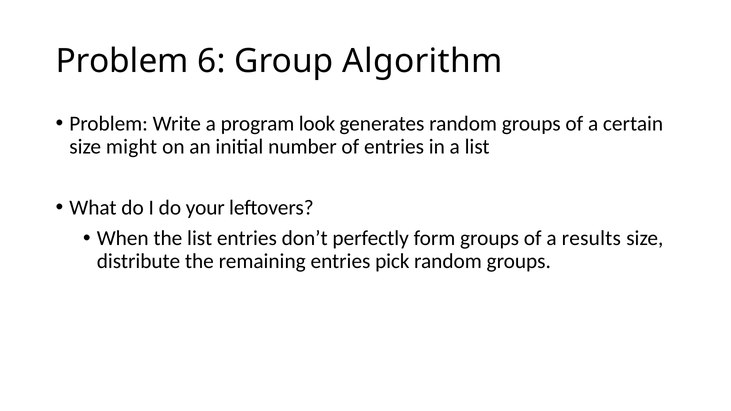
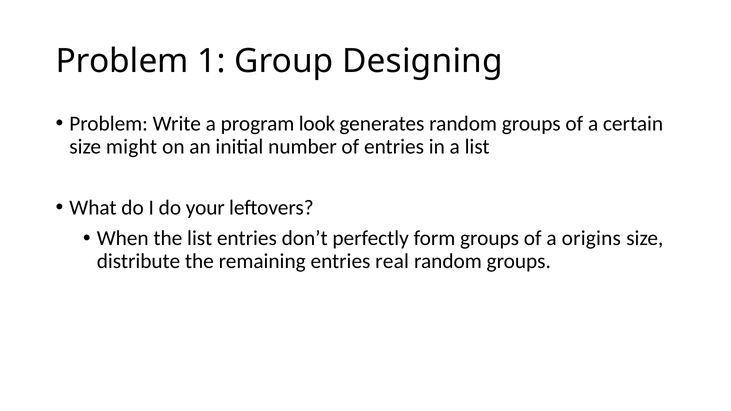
6: 6 -> 1 (212, 61)
Algorithm: Algorithm -> Designing (423, 61)
results: results -> origins (591, 239)
pick: pick -> real (392, 262)
